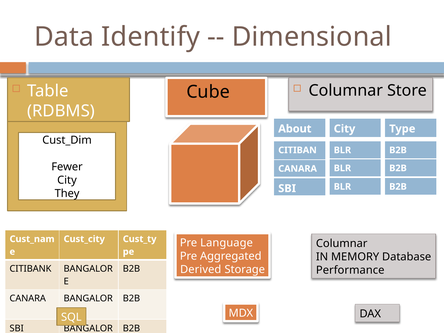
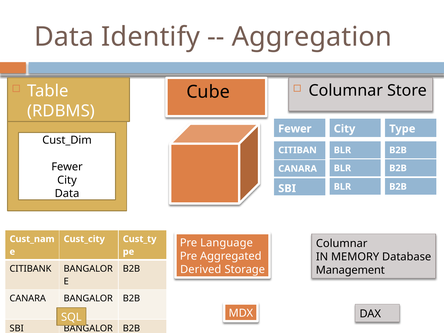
Dimensional: Dimensional -> Aggregation (312, 37)
About: About -> Fewer (295, 129)
They: They -> Data (67, 194)
Performance: Performance -> Management (350, 270)
